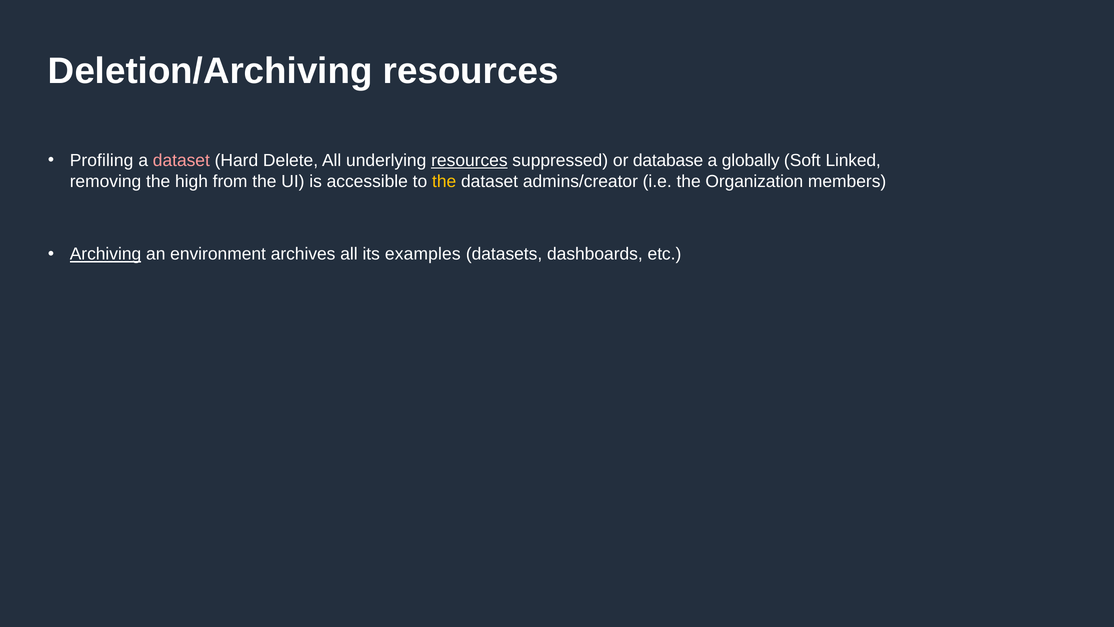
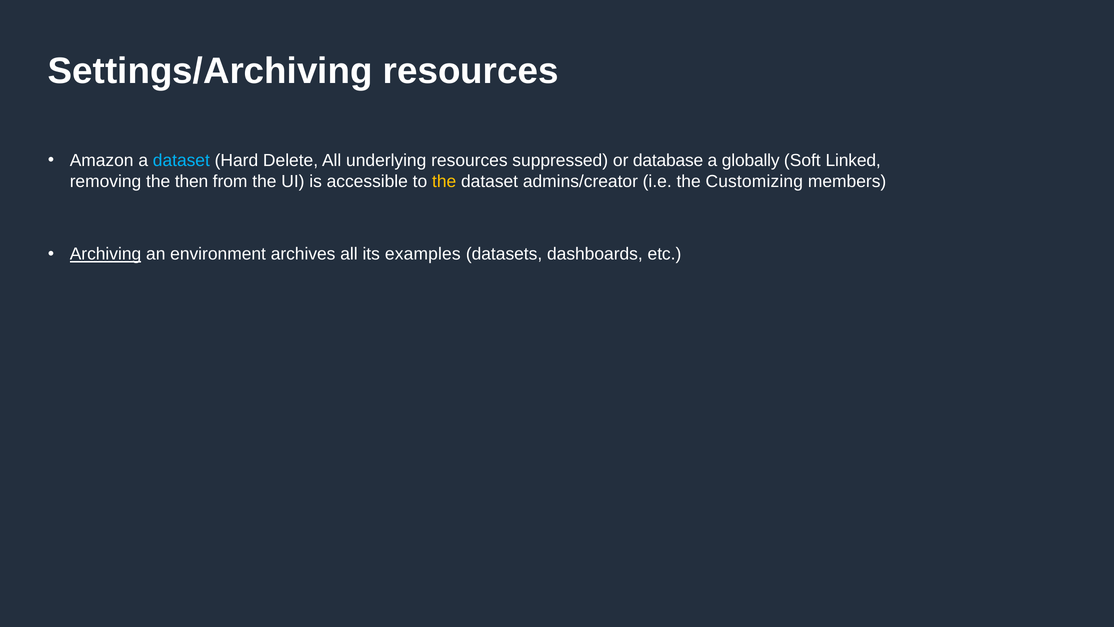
Deletion/Archiving: Deletion/Archiving -> Settings/Archiving (210, 71)
Profiling: Profiling -> Amazon (102, 161)
dataset colour: pink -> light blue (181, 161)
resources underline: present -> none (469, 161)
high: high -> then (192, 181)
Organization: Organization -> Customizing (754, 181)
